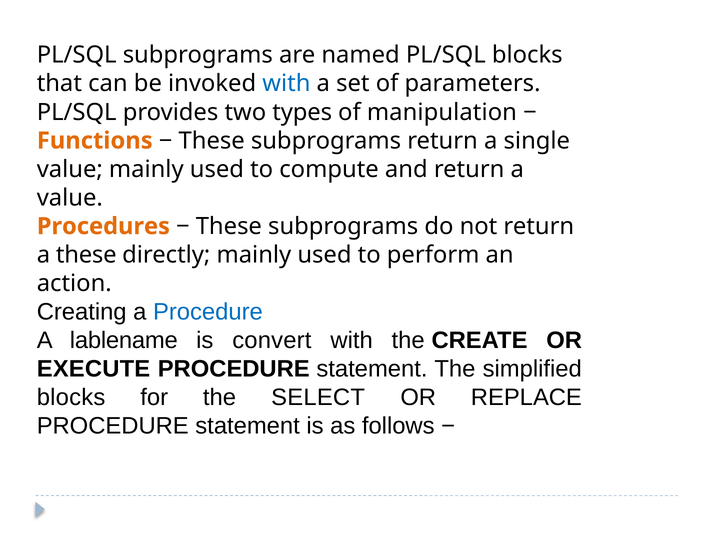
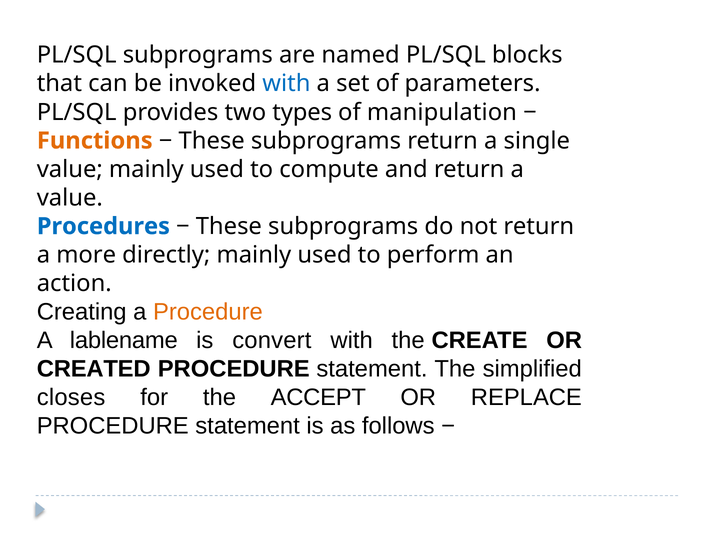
Procedures colour: orange -> blue (103, 226)
a these: these -> more (86, 255)
Procedure colour: blue -> orange (208, 312)
EXECUTE: EXECUTE -> CREATED (94, 369)
blocks: blocks -> closes (71, 398)
SELECT: SELECT -> ACCEPT (318, 398)
